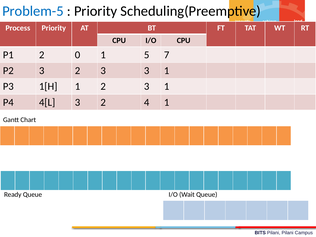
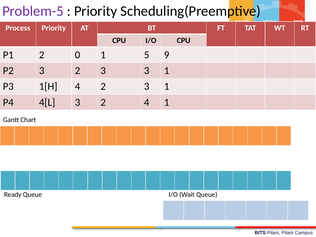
Problem-5 colour: blue -> purple (33, 11)
7: 7 -> 9 (167, 55)
1[H 1: 1 -> 4 (77, 86)
